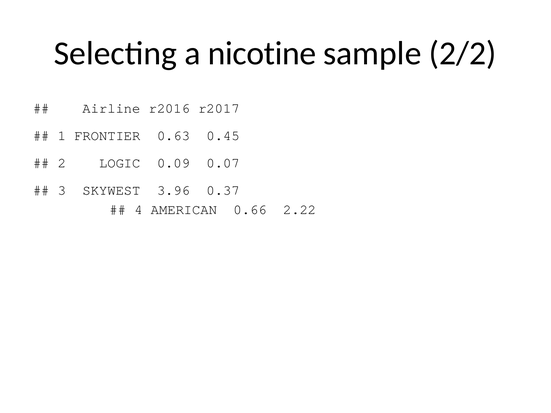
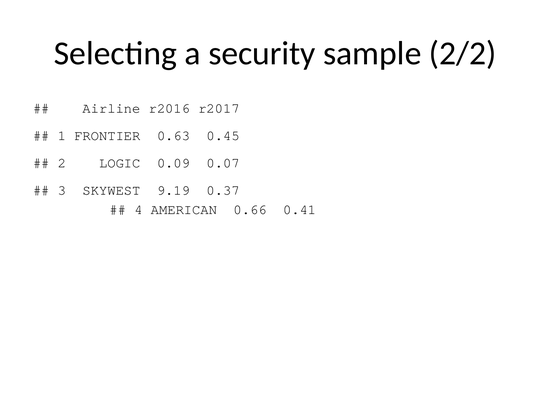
nicotine: nicotine -> security (262, 53)
3.96: 3.96 -> 9.19 (174, 191)
2.22: 2.22 -> 0.41 (300, 210)
